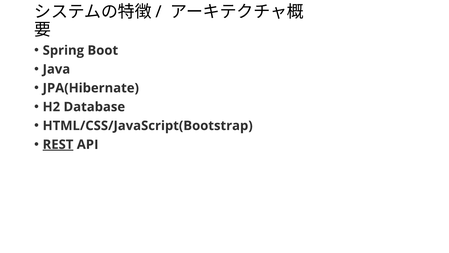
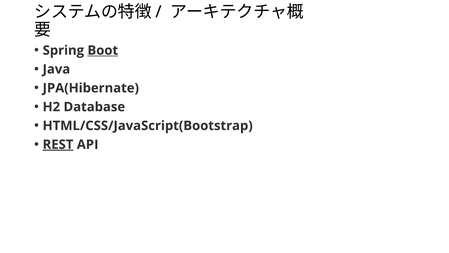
Boot underline: none -> present (103, 50)
